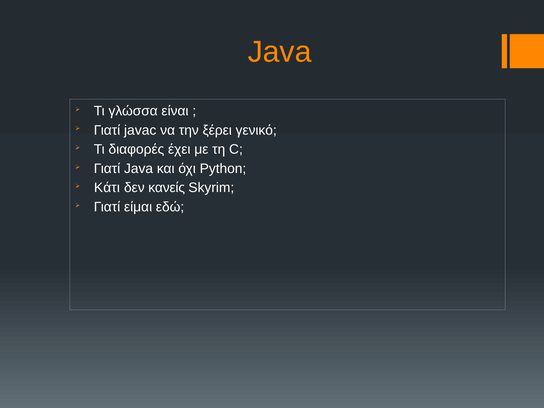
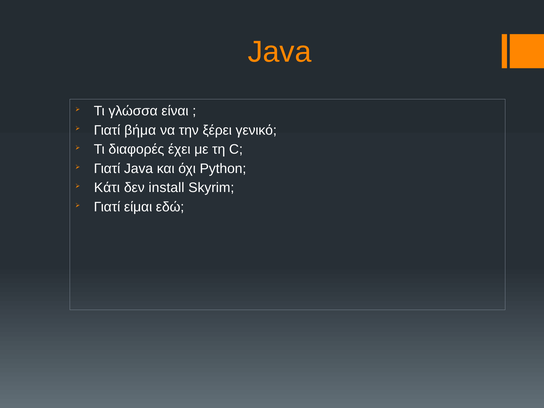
javac: javac -> βήμα (140, 130)
κανείς: κανείς -> install (166, 188)
